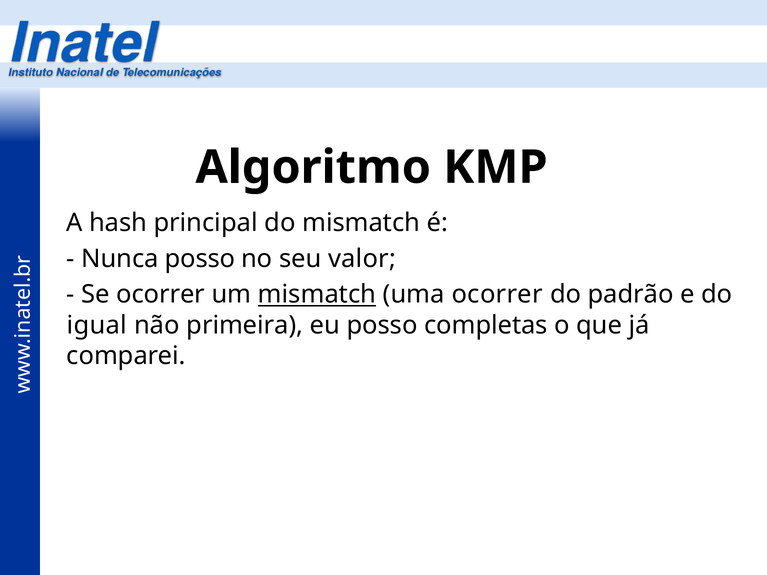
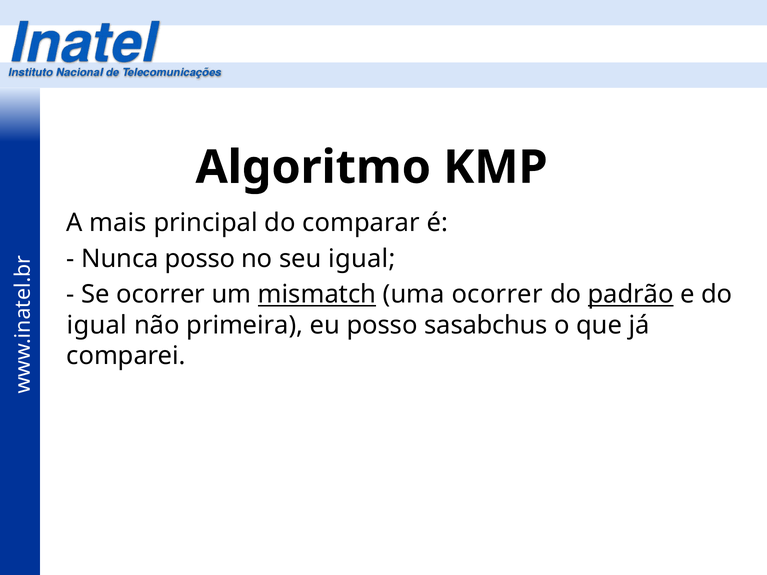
hash: hash -> mais (118, 223)
do mismatch: mismatch -> comparar (361, 223)
seu valor: valor -> igual (362, 259)
padrão underline: none -> present (631, 295)
completas: completas -> sasabchus (486, 325)
